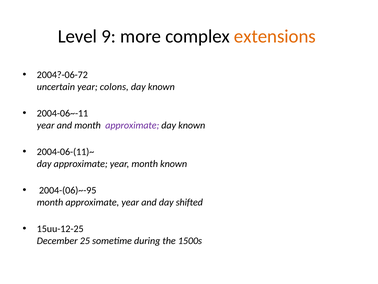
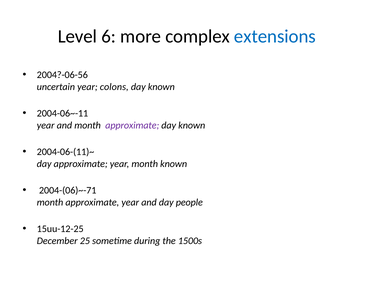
9: 9 -> 6 (109, 36)
extensions colour: orange -> blue (275, 36)
2004?-06-72: 2004?-06-72 -> 2004?-06-56 (62, 75)
2004-(06)~-95: 2004-(06)~-95 -> 2004-(06)~-71 (68, 190)
shifted: shifted -> people (189, 202)
